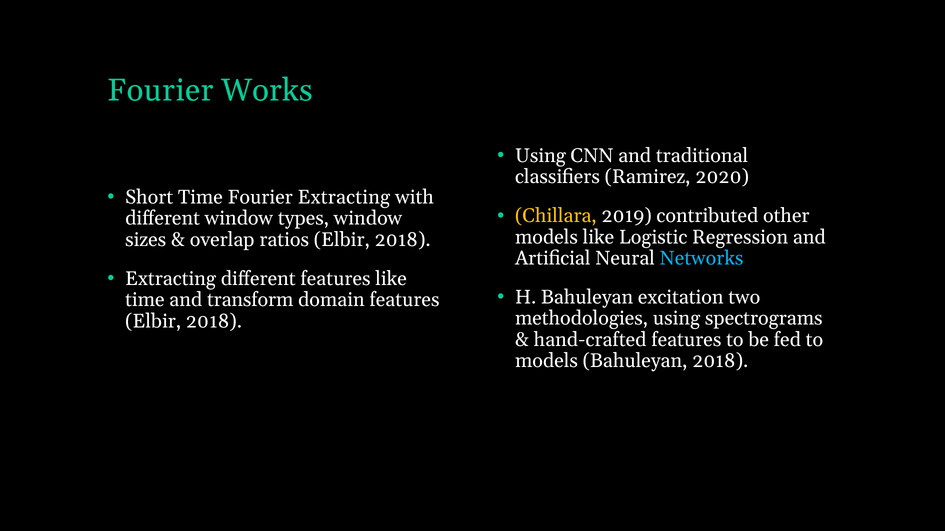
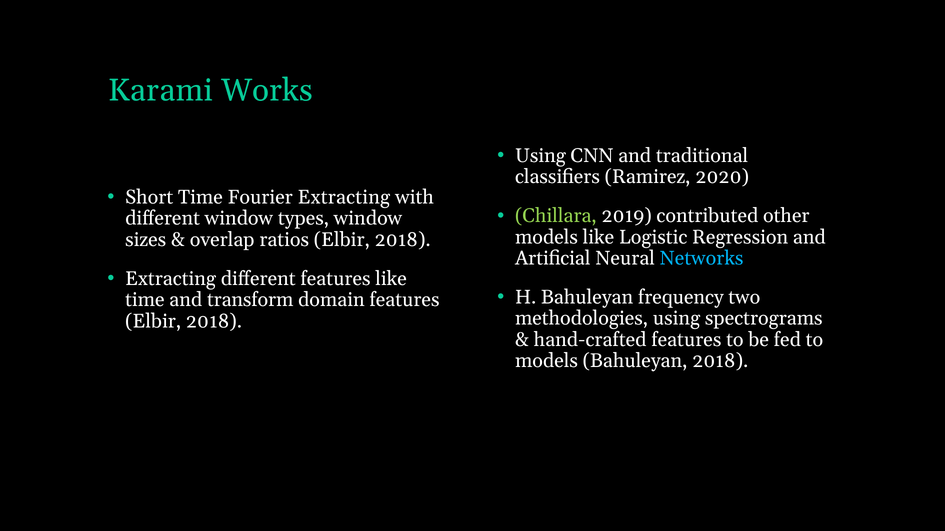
Fourier: Fourier -> Karami (161, 90)
Chillara colour: yellow -> light green (556, 216)
excitation: excitation -> frequency (681, 298)
